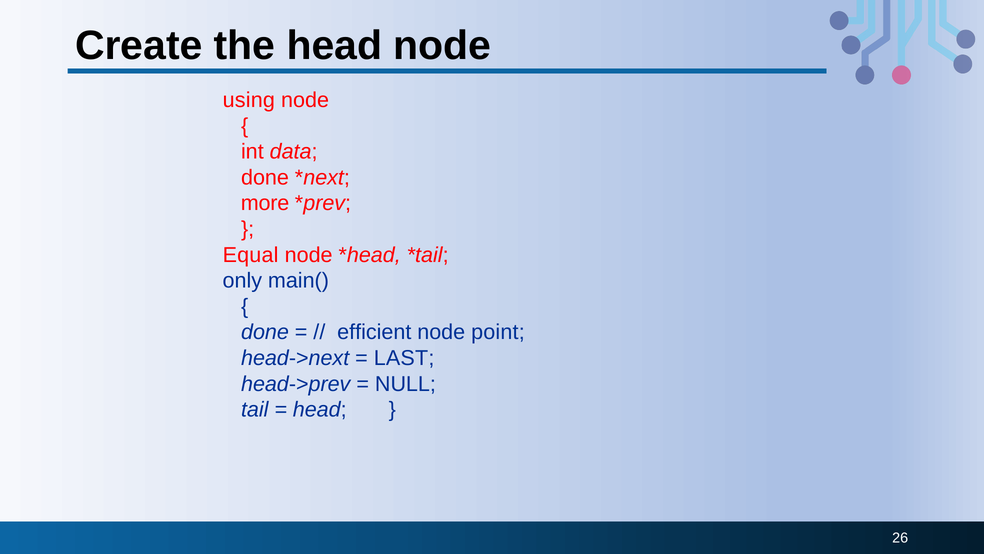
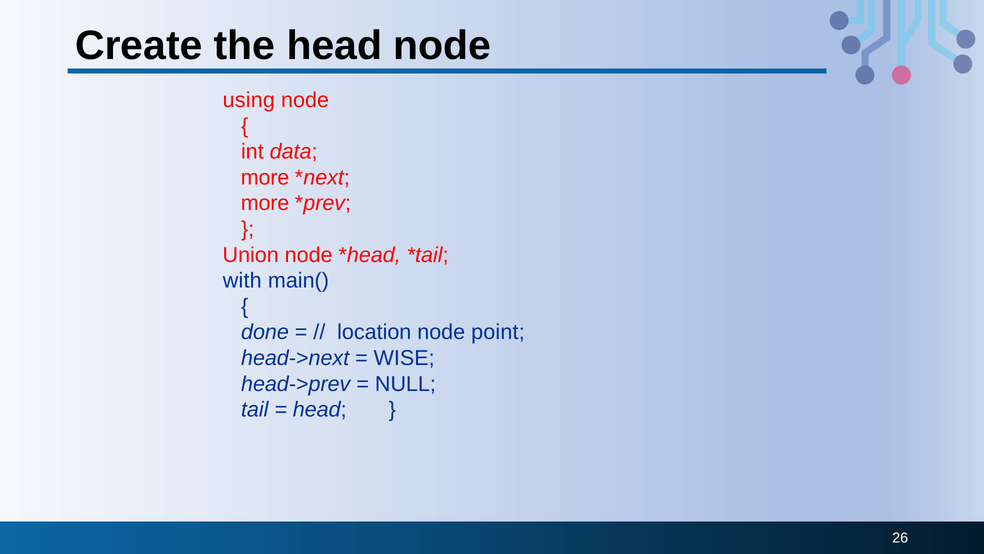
done: done -> more (265, 177)
Equal: Equal -> Union (251, 255)
only: only -> with (242, 280)
efﬁcient: efﬁcient -> location (374, 332)
LAST: LAST -> WISE (404, 358)
